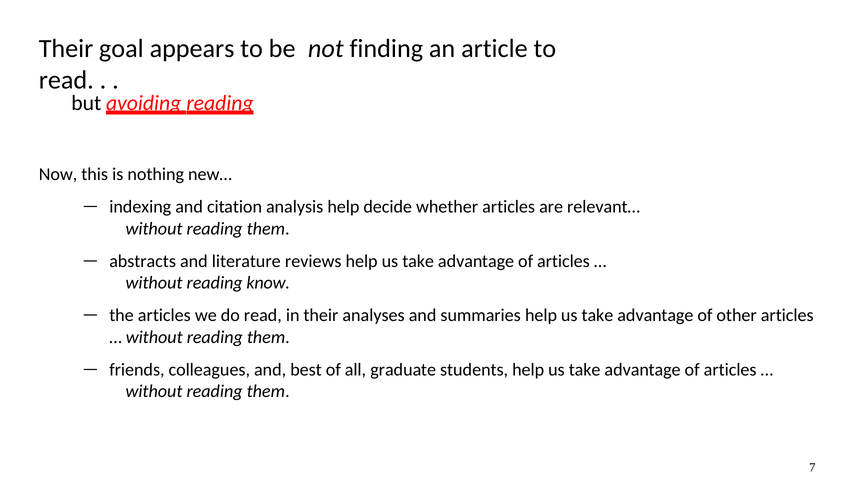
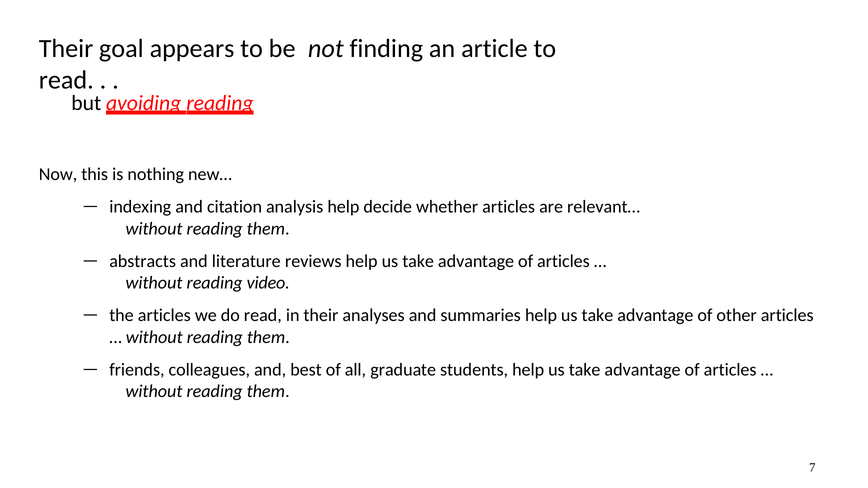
know: know -> video (268, 283)
